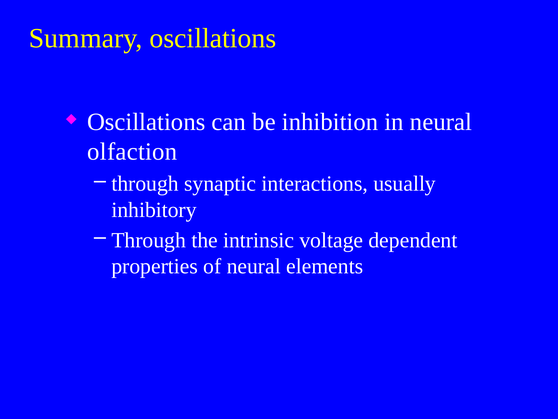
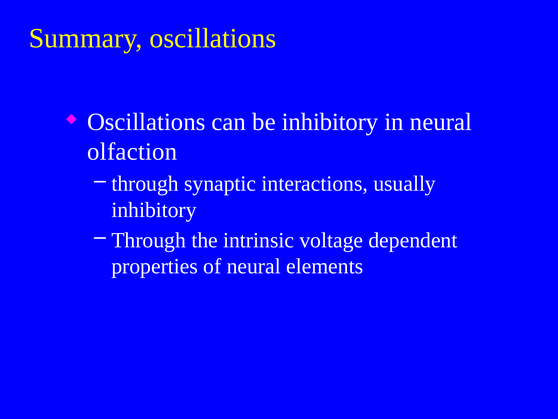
be inhibition: inhibition -> inhibitory (330, 122)
